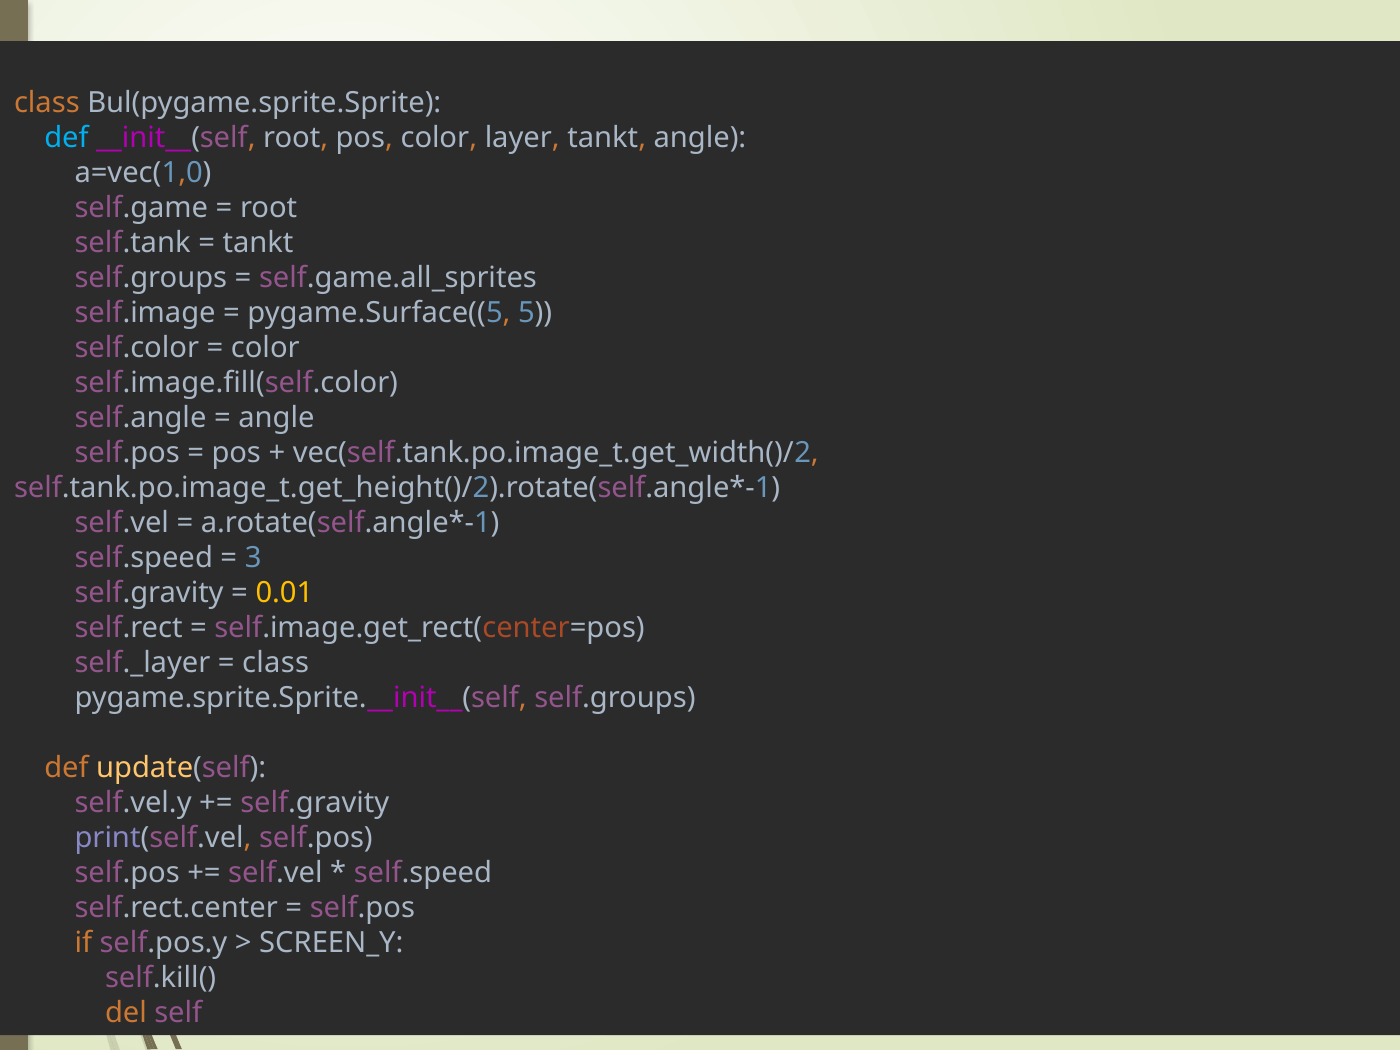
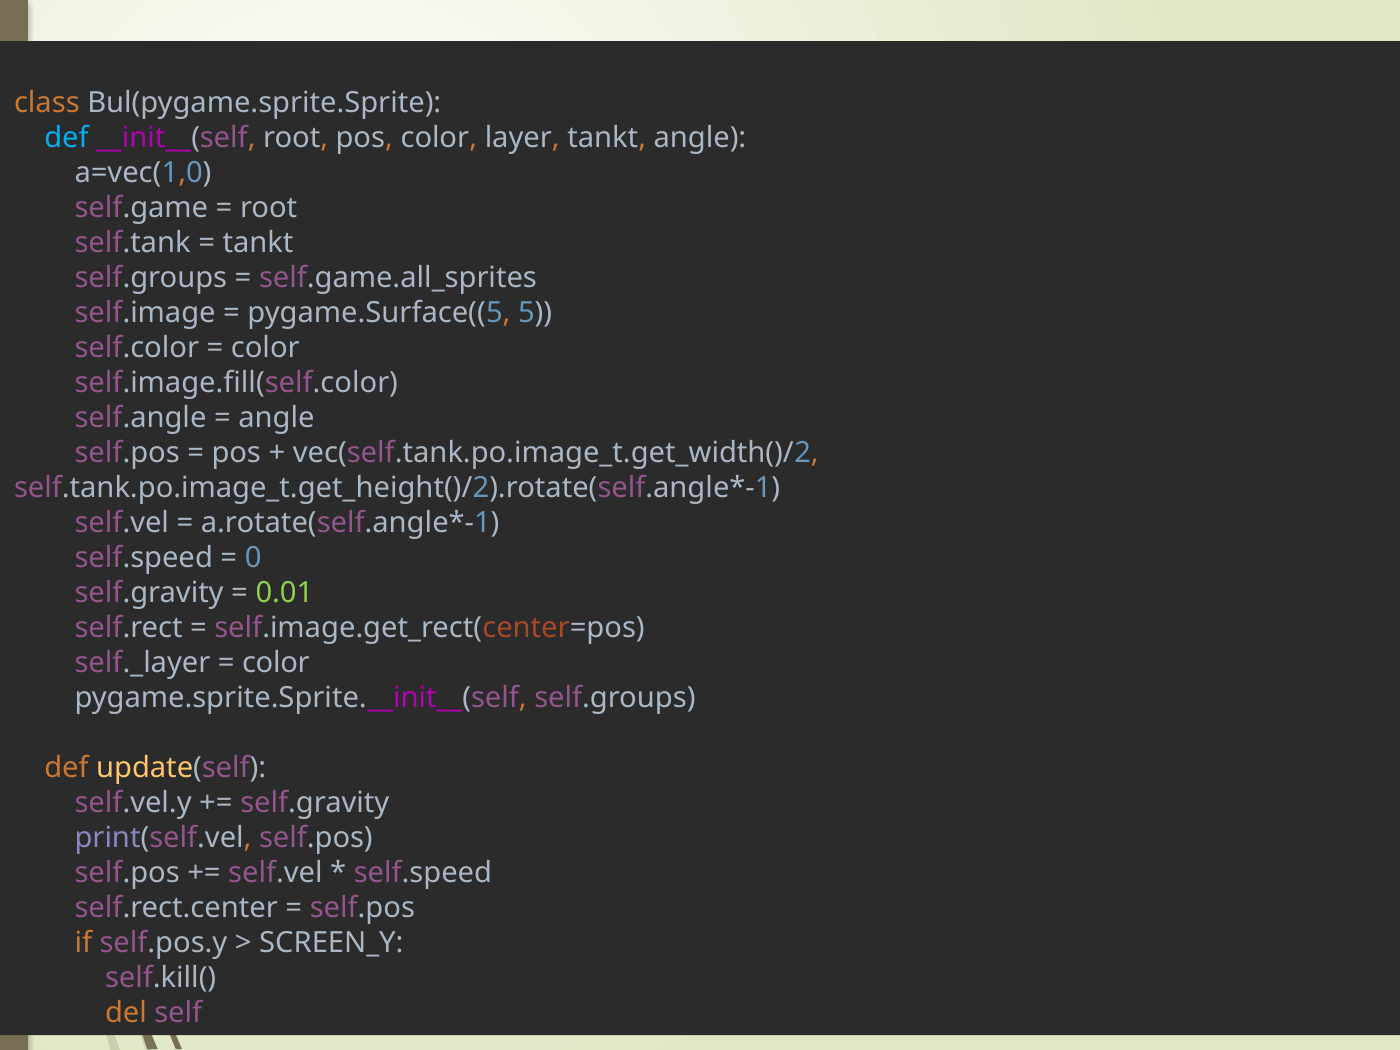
3: 3 -> 0 (253, 558)
0.01 colour: yellow -> light green (284, 593)
class: class -> color (276, 663)
